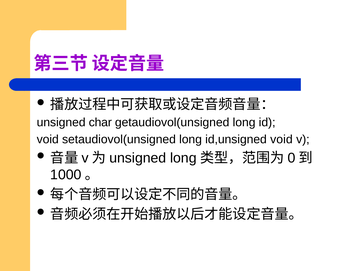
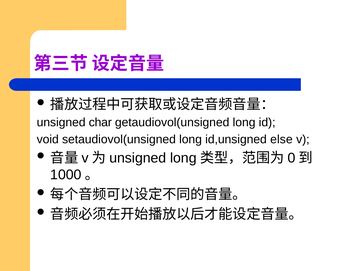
id,unsigned void: void -> else (281, 139)
